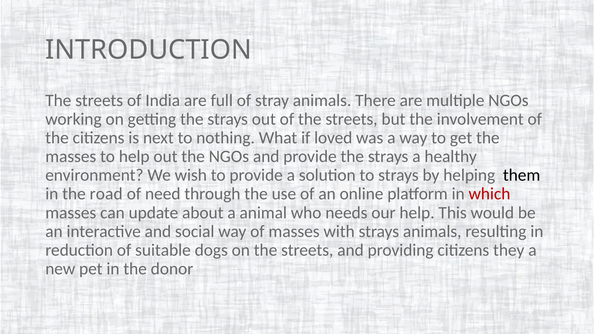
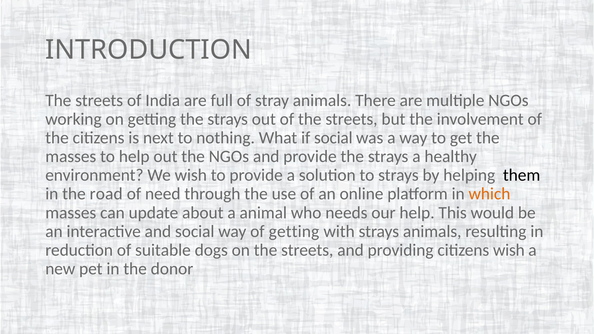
if loved: loved -> social (333, 138)
which colour: red -> orange (489, 194)
of masses: masses -> getting (294, 231)
citizens they: they -> wish (509, 250)
